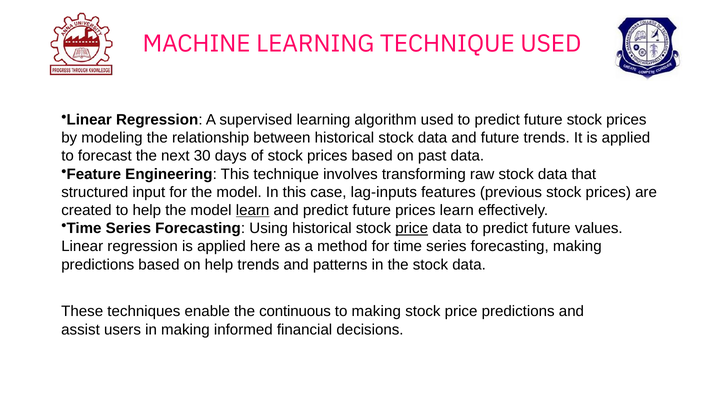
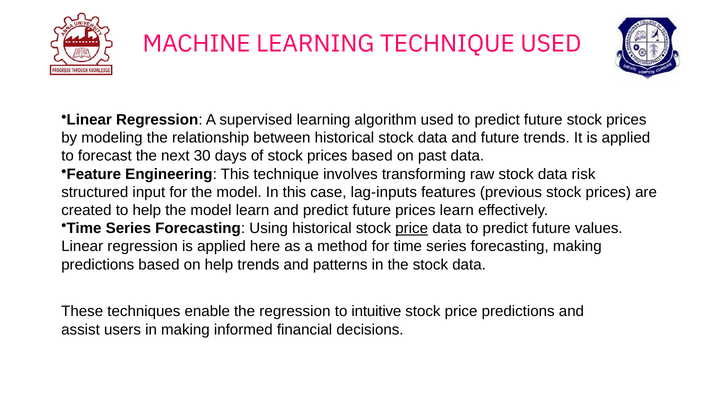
that: that -> risk (584, 174)
learn underline: present -> none (253, 210)
the continuous: continuous -> regression (295, 312)
to making: making -> intuitive (376, 312)
